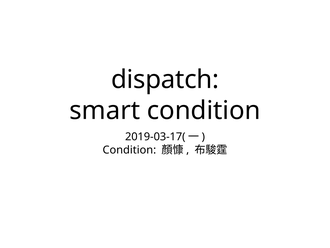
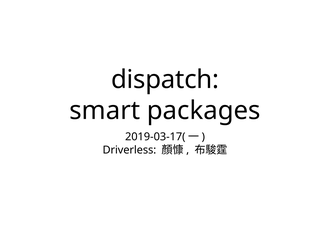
smart condition: condition -> packages (204, 110)
Condition: Condition -> Driverless (129, 150)
